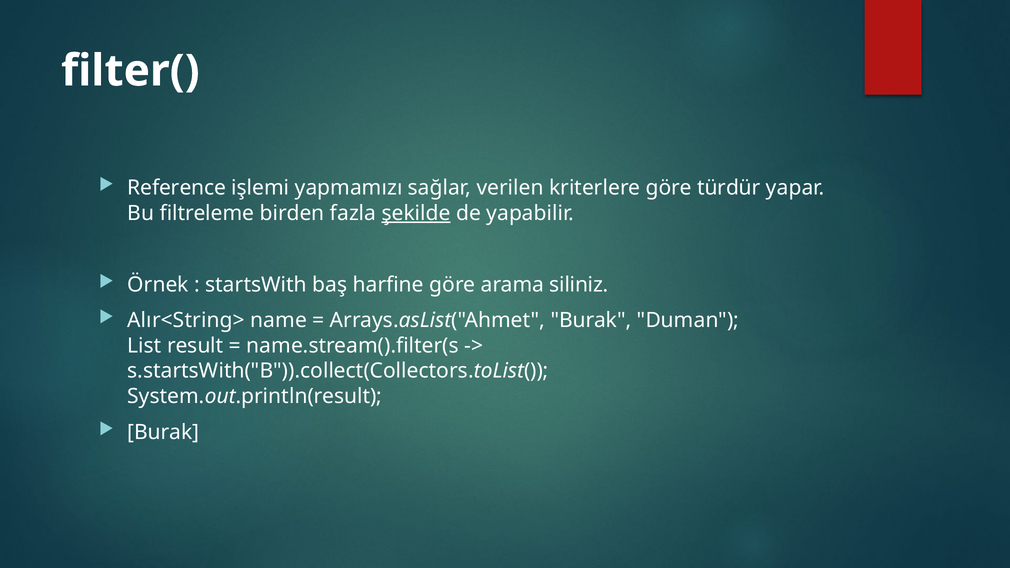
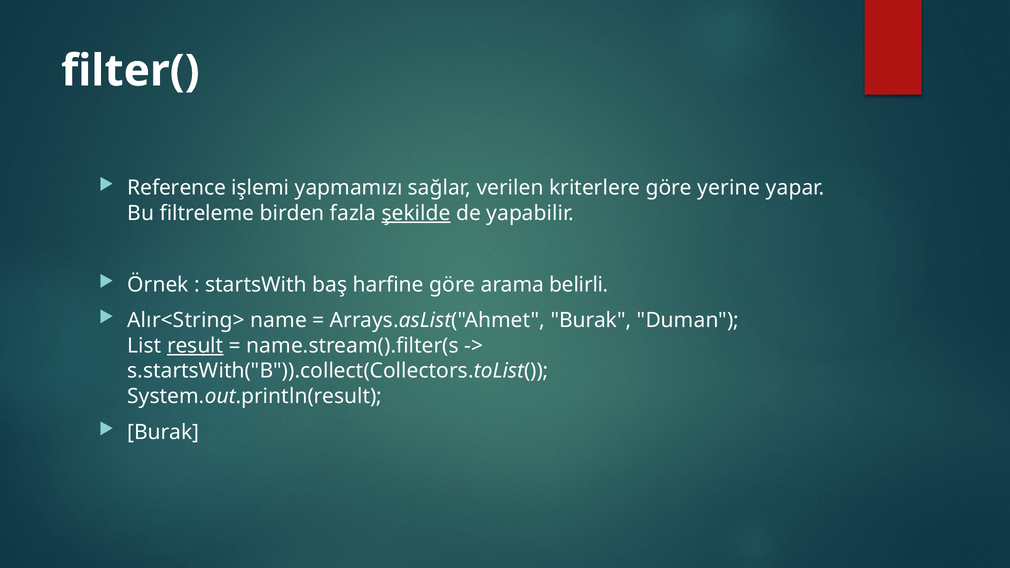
türdür: türdür -> yerine (729, 188)
siliniz: siliniz -> belirli (579, 285)
result underline: none -> present (195, 346)
